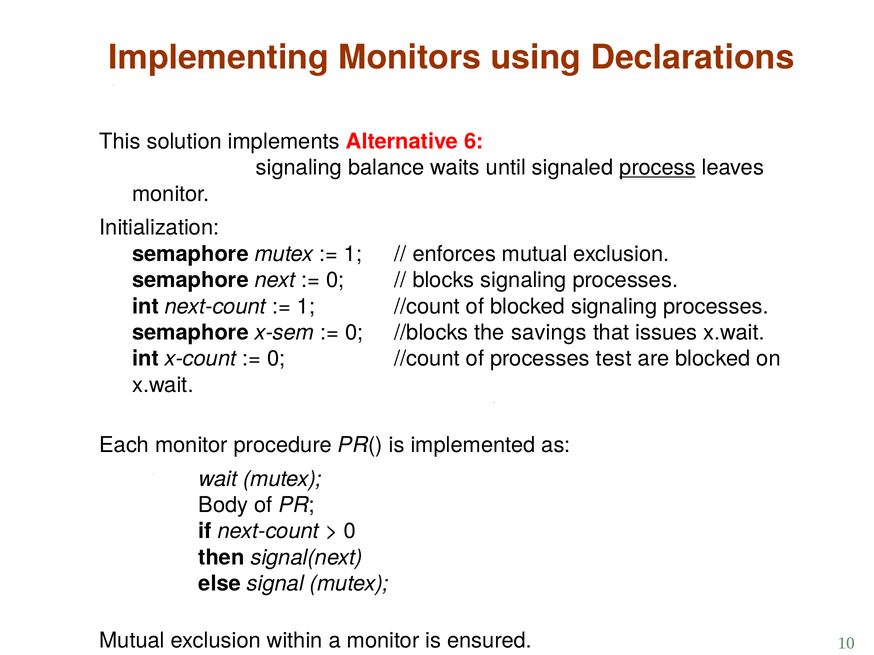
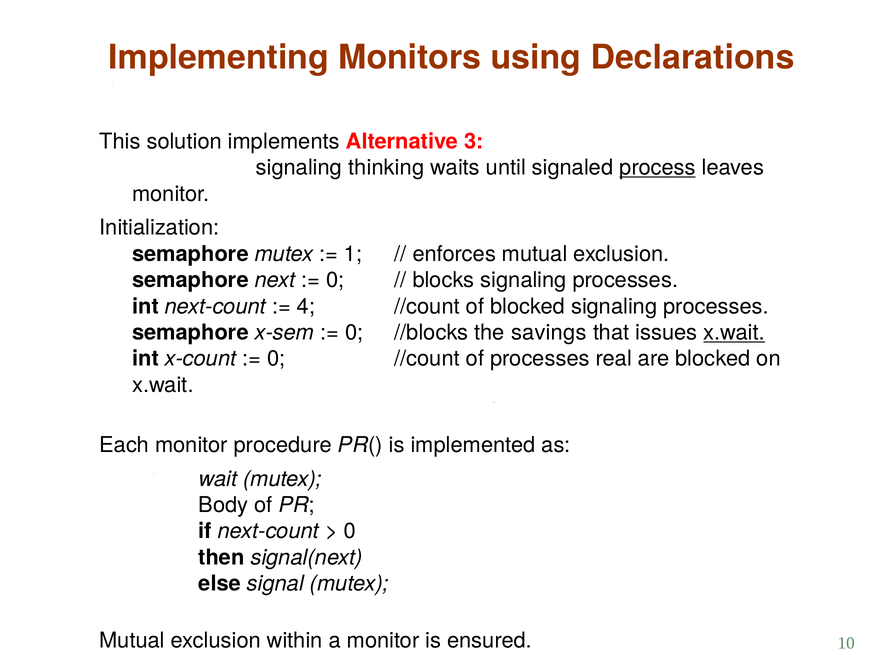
6: 6 -> 3 (474, 142)
balance: balance -> thinking (386, 168)
1: 1 -> 4 (306, 307)
x.wait underline: none -> present (734, 333)
test: test -> real (614, 359)
